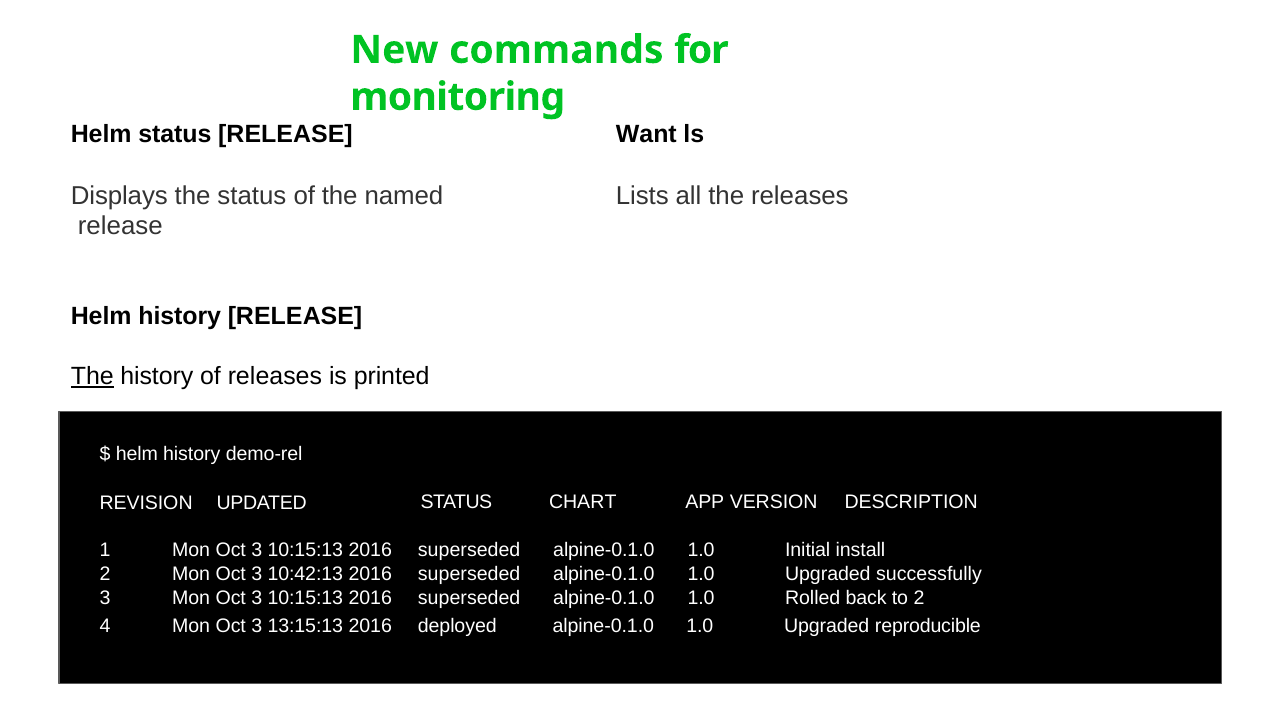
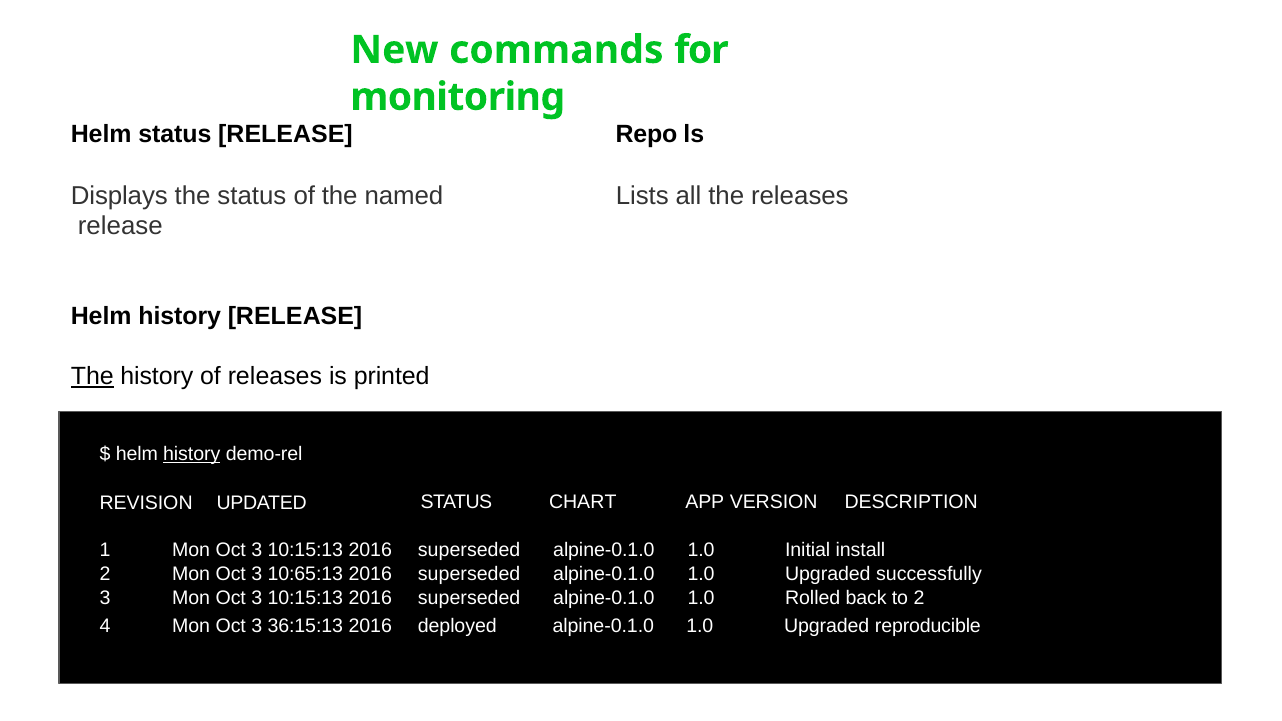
Want: Want -> Repo (646, 134)
history underline: none -> present (192, 454)
10:42:13: 10:42:13 -> 10:65:13 (305, 574)
13:15:13: 13:15:13 -> 36:15:13 (305, 626)
